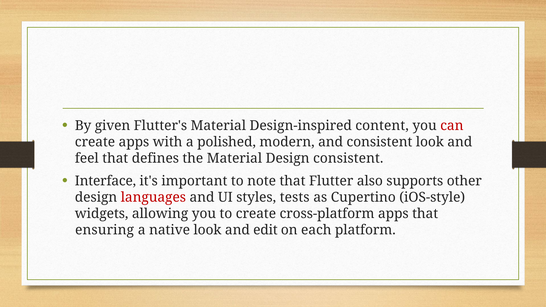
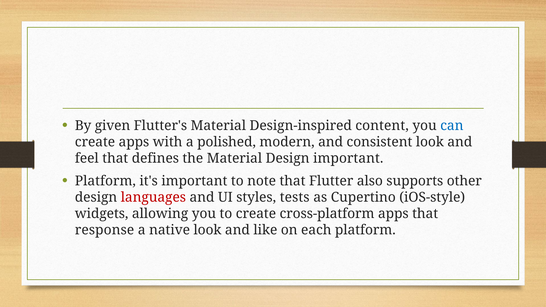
can colour: red -> blue (452, 126)
Design consistent: consistent -> important (348, 158)
Interface: Interface -> Platform (105, 181)
ensuring: ensuring -> response (105, 230)
edit: edit -> like (265, 230)
